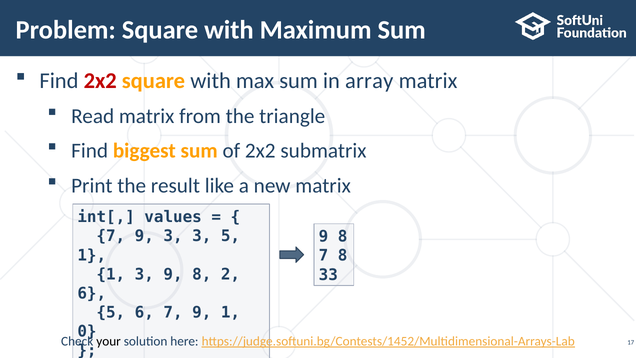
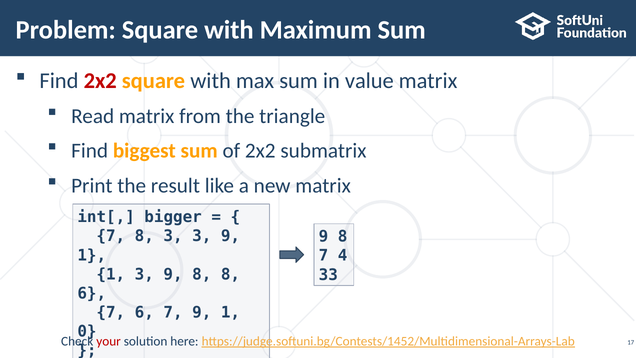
array: array -> value (369, 81)
values: values -> bigger (173, 217)
9: 9 -> 8 (144, 236)
3 3 5: 5 -> 9 (230, 236)
7 8: 8 -> 4 (343, 256)
8 2: 2 -> 8 (230, 274)
5: 5 -> 7 (111, 312)
your colour: black -> red (109, 341)
